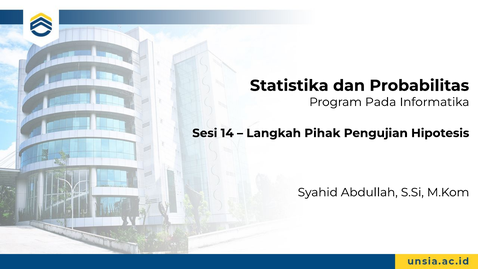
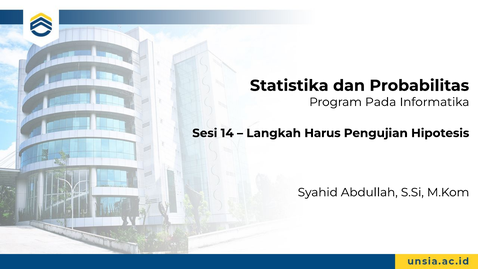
Pihak: Pihak -> Harus (322, 133)
